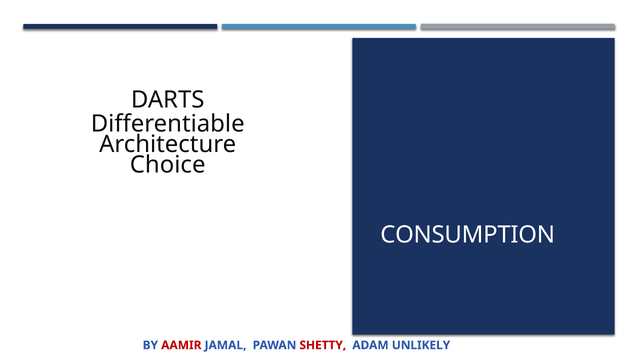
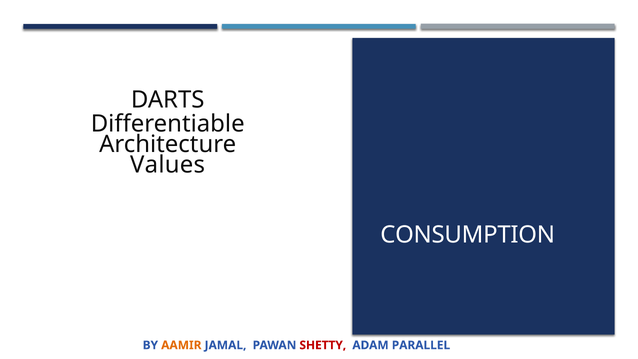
Choice: Choice -> Values (168, 165)
AAMIR colour: red -> orange (181, 345)
UNLIKELY: UNLIKELY -> PARALLEL (421, 345)
